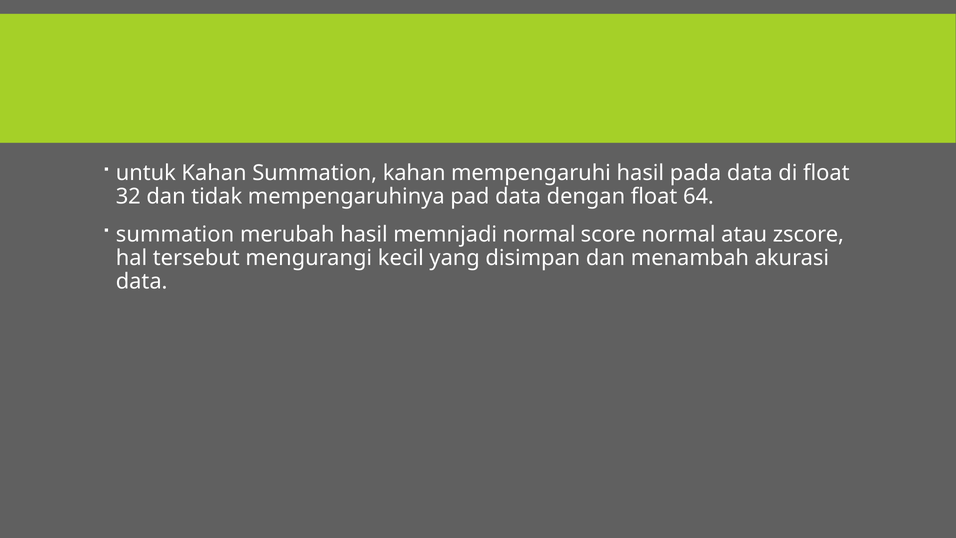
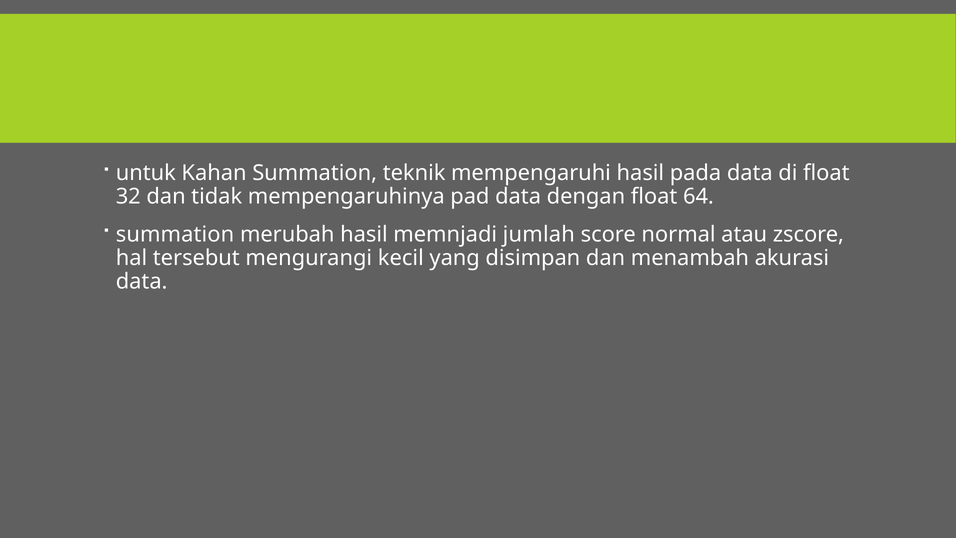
Summation kahan: kahan -> teknik (414, 173)
memnjadi normal: normal -> jumlah (539, 234)
